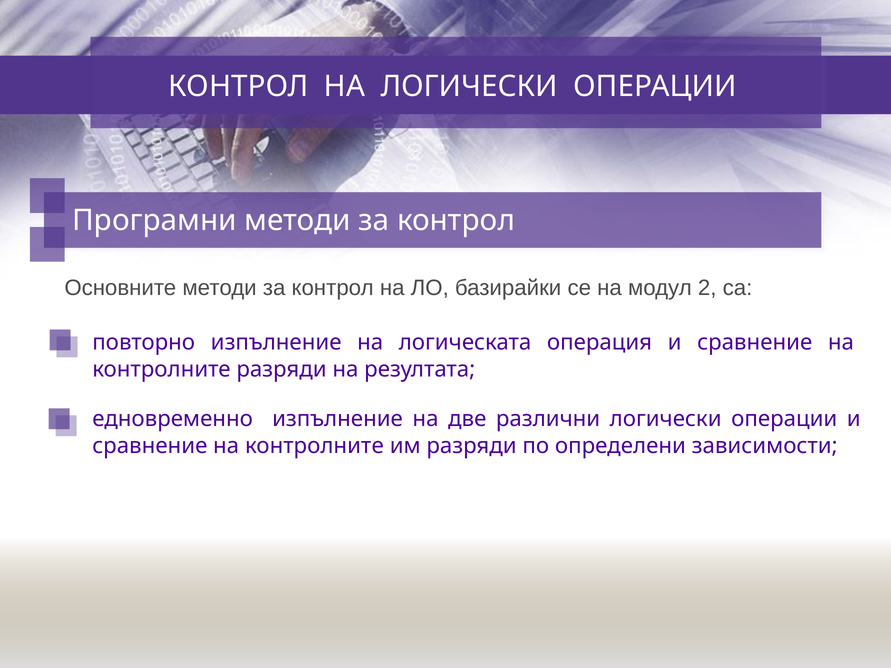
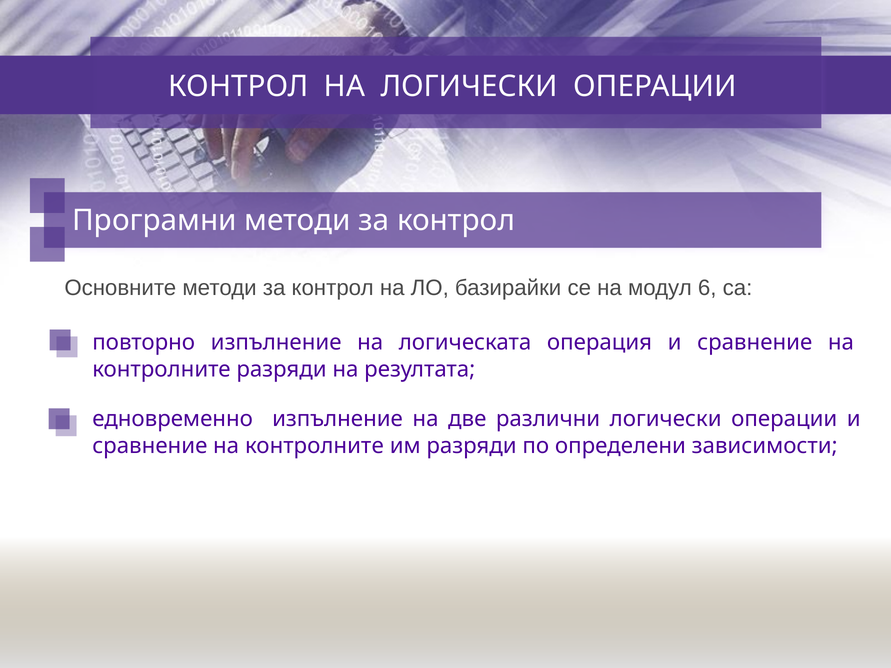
2: 2 -> 6 (707, 288)
